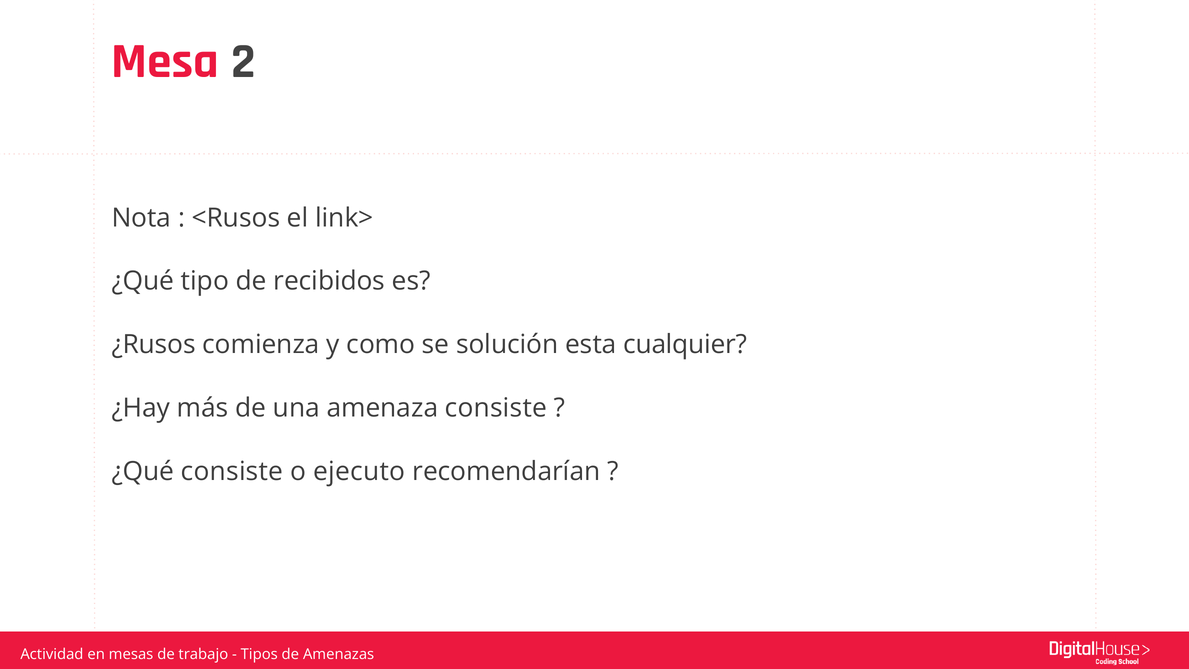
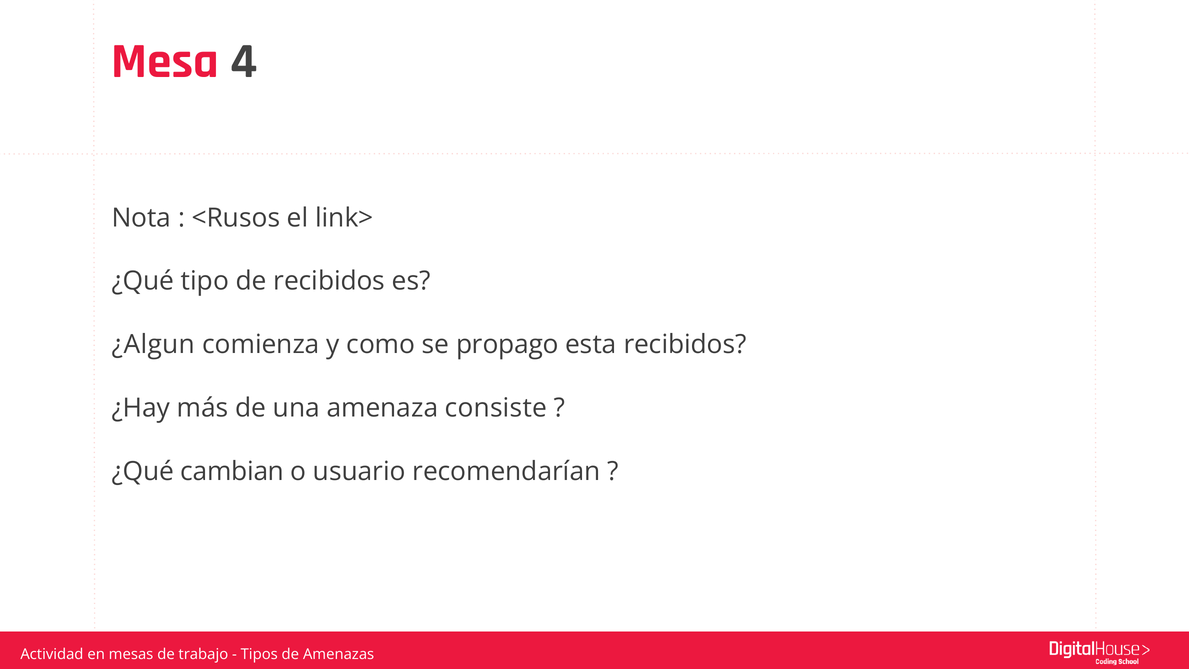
2: 2 -> 4 (244, 61)
¿Rusos: ¿Rusos -> ¿Algun (153, 345)
solución: solución -> propago (507, 345)
esta cualquier: cualquier -> recibidos (685, 345)
¿Qué consiste: consiste -> cambian (232, 471)
ejecuto: ejecuto -> usuario (359, 471)
